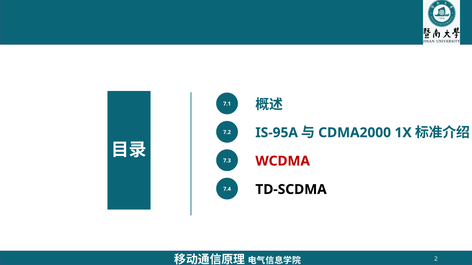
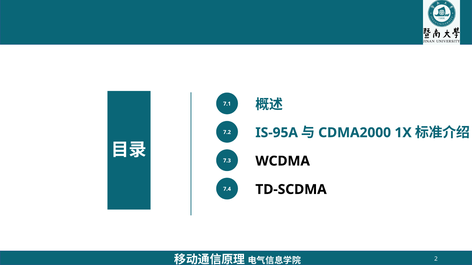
WCDMA colour: red -> black (283, 161)
